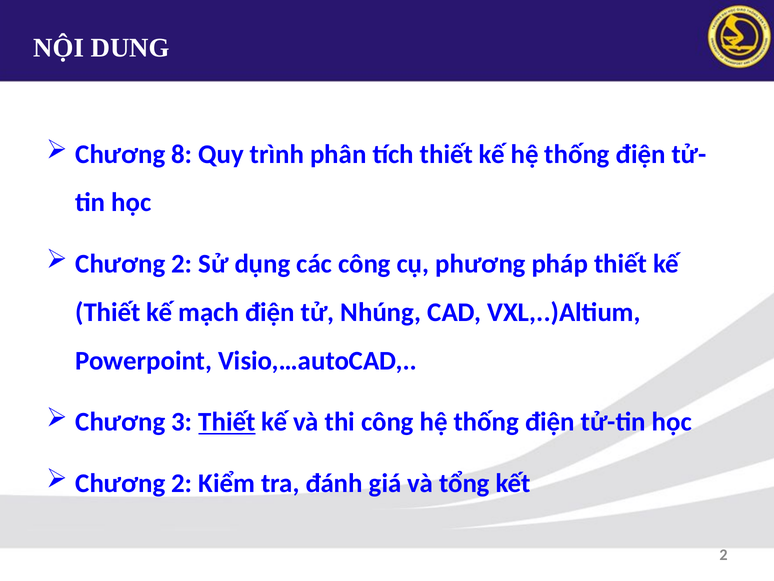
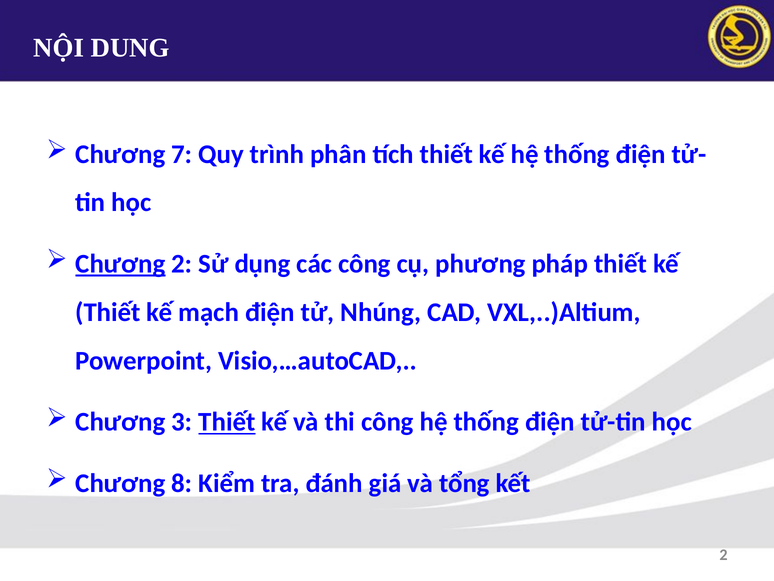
8: 8 -> 7 (182, 154)
Chương underline: none -> present (120, 264)
2: 2 -> 8 (182, 483)
